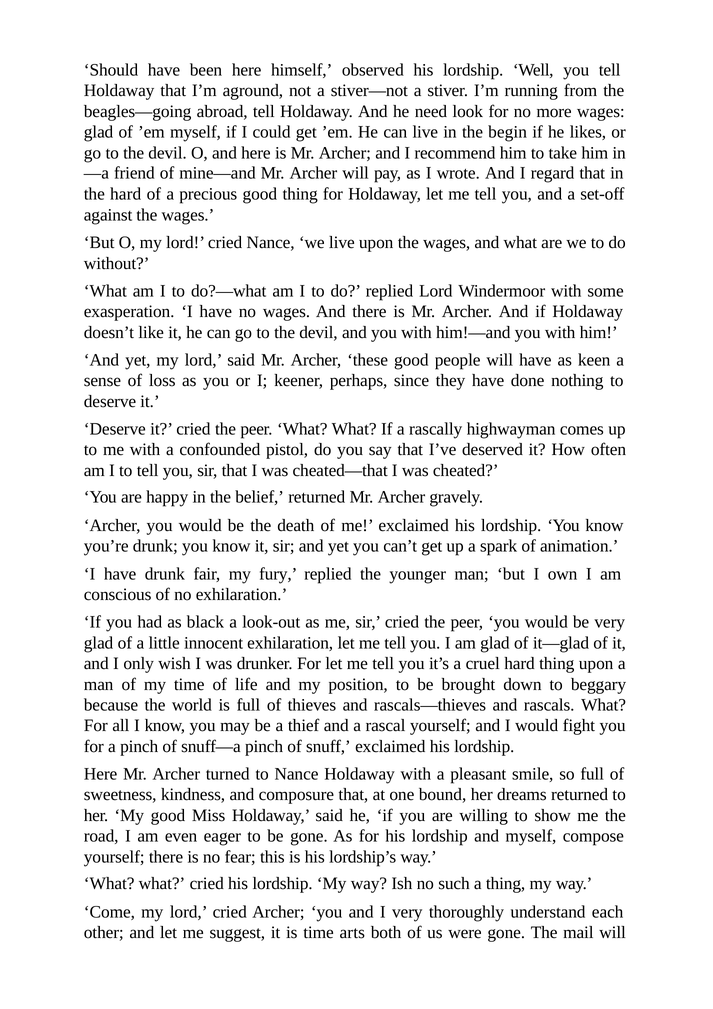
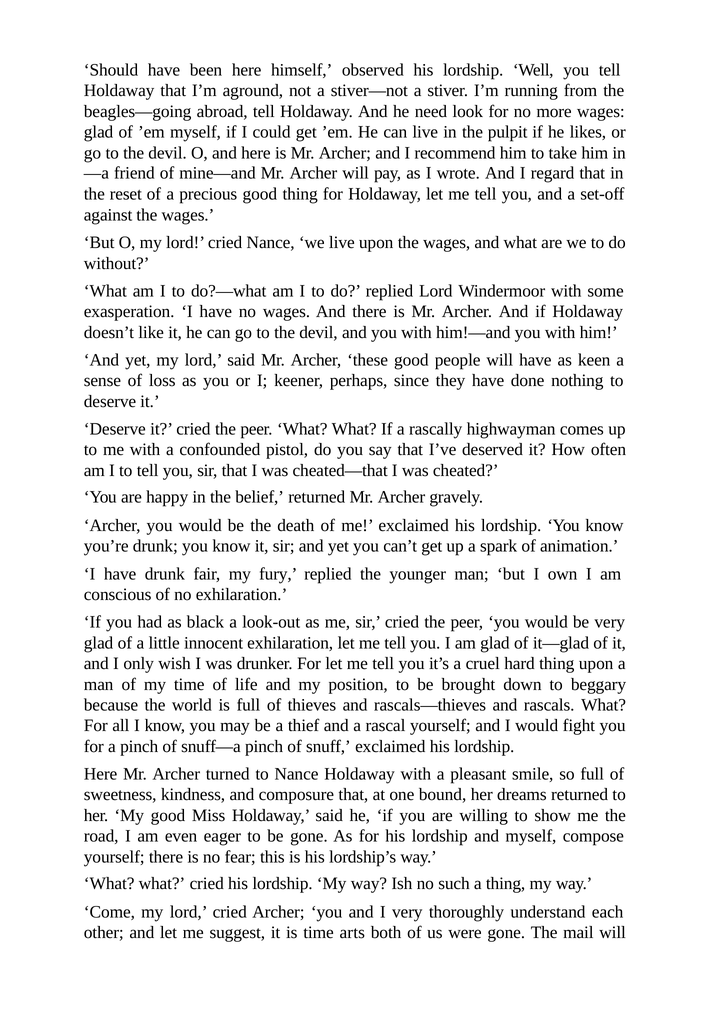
begin: begin -> pulpit (508, 132)
the hard: hard -> reset (126, 194)
